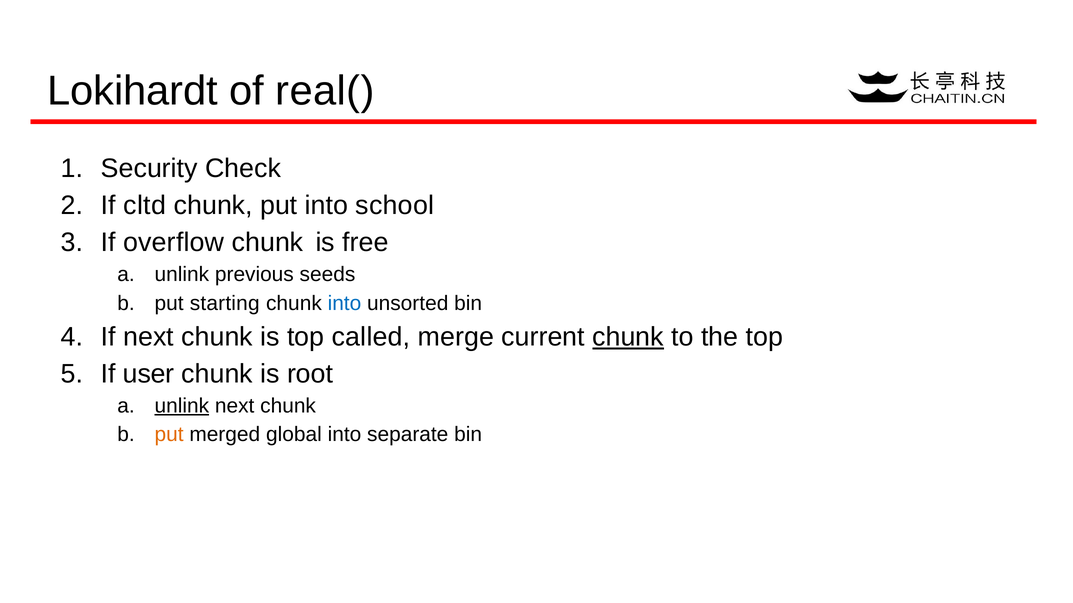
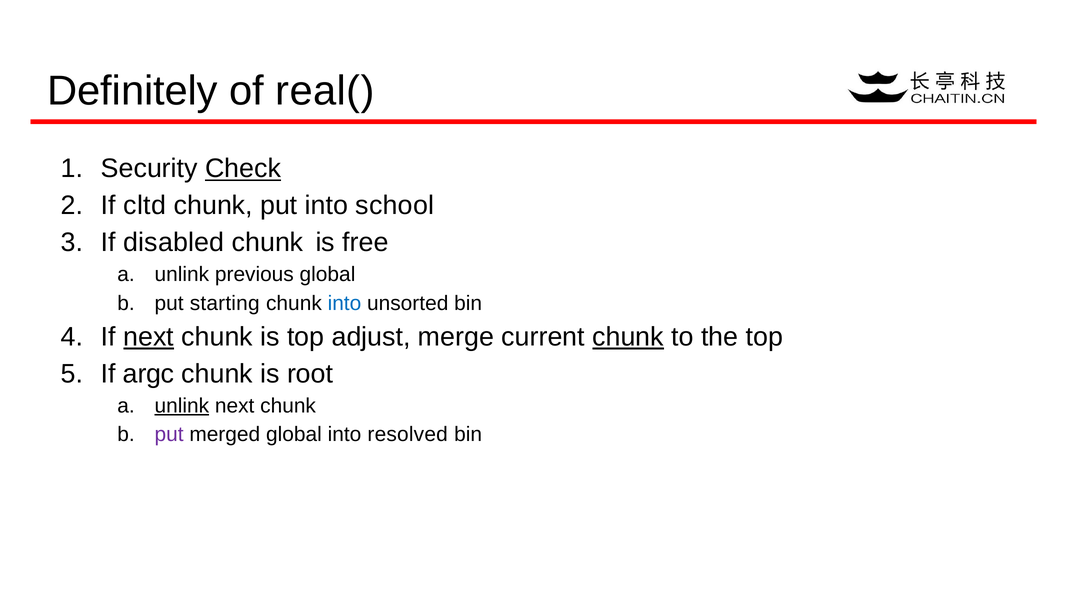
Lokihardt: Lokihardt -> Definitely (133, 91)
Check underline: none -> present (243, 169)
overflow: overflow -> disabled (174, 243)
previous seeds: seeds -> global (327, 275)
next underline: none -> present (149, 337)
called: called -> adjust (371, 337)
user: user -> argc (149, 374)
put colour: orange -> purple (169, 435)
separate: separate -> resolved (408, 435)
